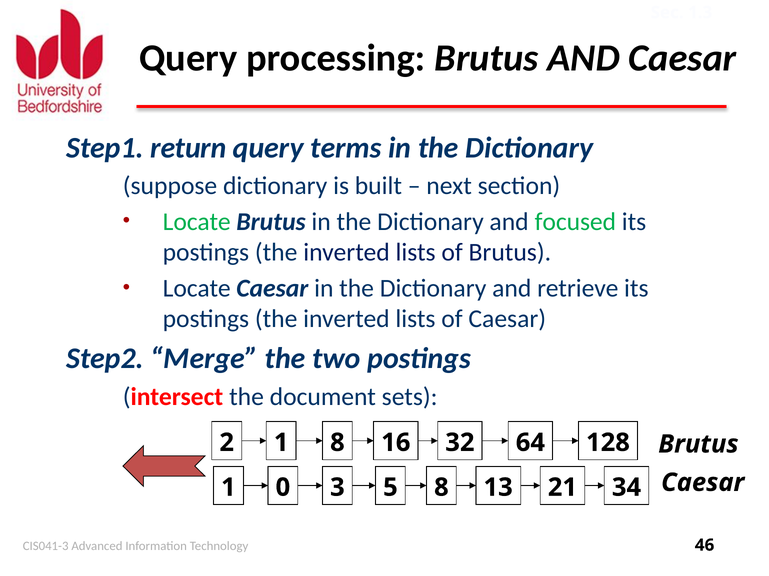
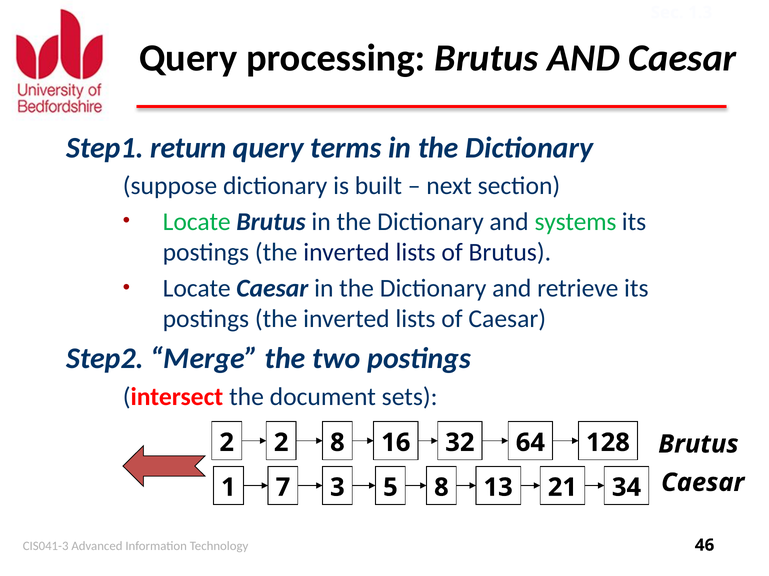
focused: focused -> systems (575, 222)
2 1: 1 -> 2 (281, 443)
0: 0 -> 7 (283, 488)
